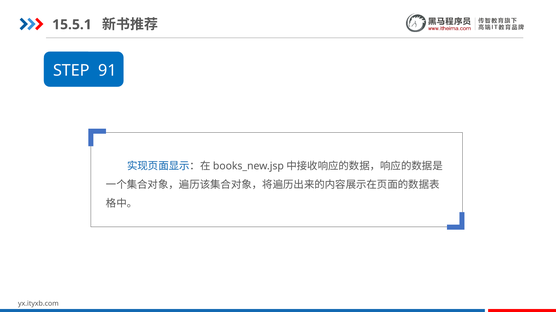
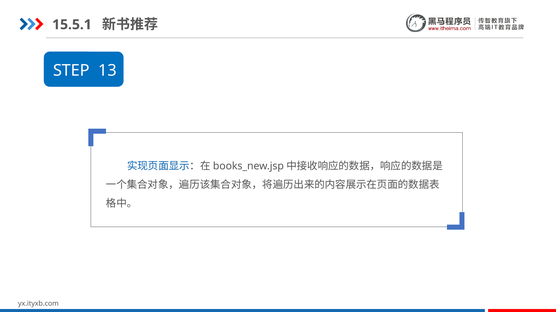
91: 91 -> 13 (107, 71)
